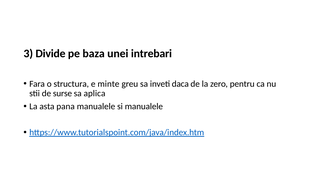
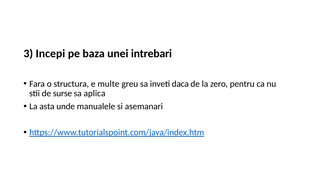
Divide: Divide -> Incepi (50, 54)
minte: minte -> multe (108, 84)
pana: pana -> unde (66, 106)
si manualele: manualele -> asemanari (144, 106)
